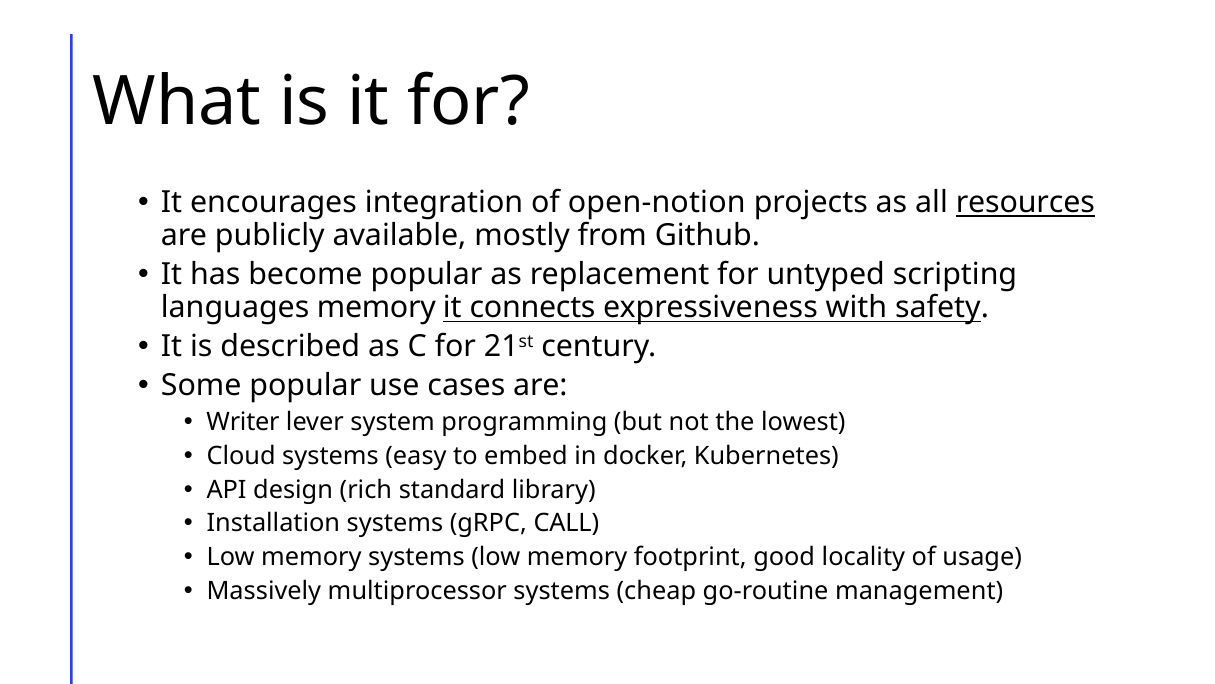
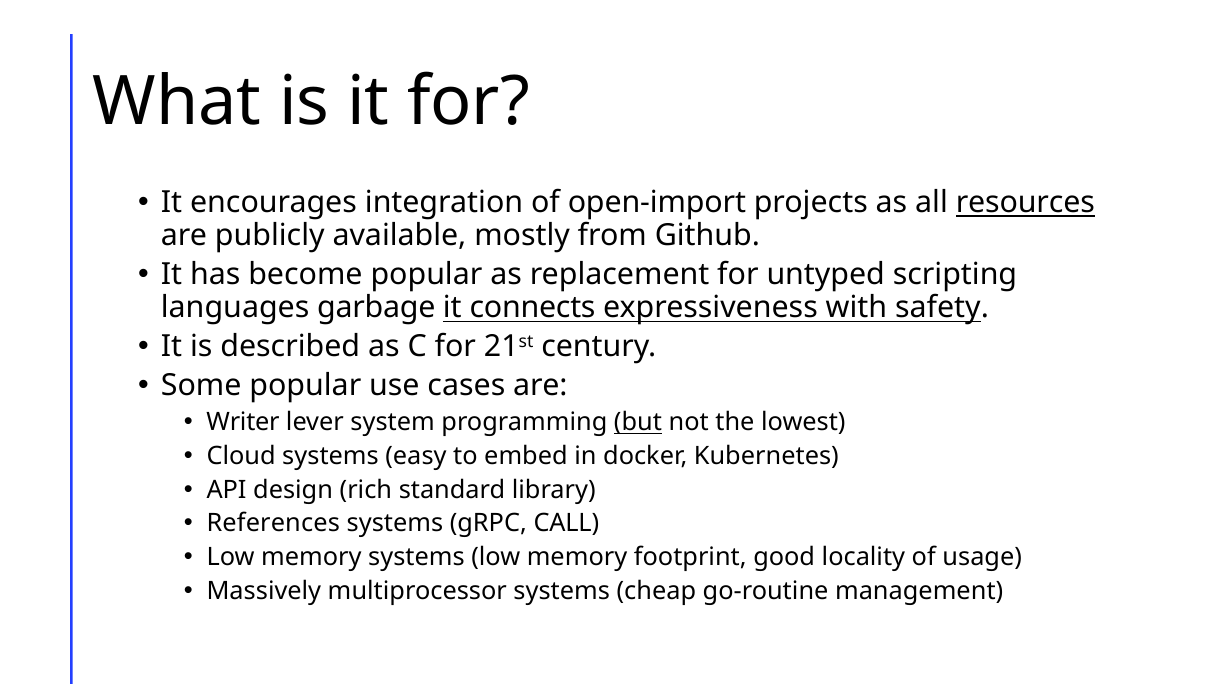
open-notion: open-notion -> open-import (657, 203)
languages memory: memory -> garbage (376, 307)
but underline: none -> present (638, 422)
Installation: Installation -> References (273, 523)
